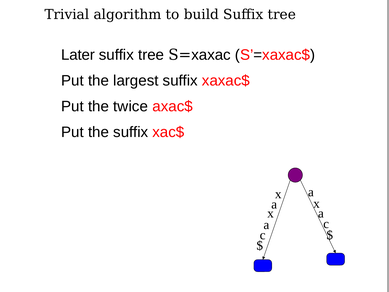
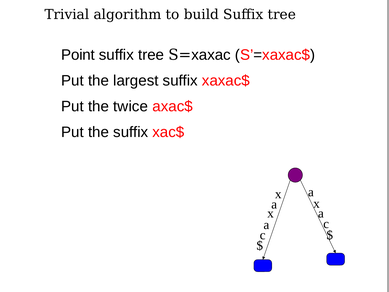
Later: Later -> Point (78, 55)
